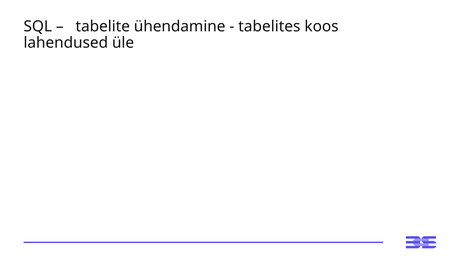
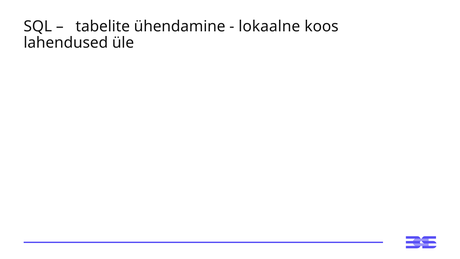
tabelites: tabelites -> lokaalne (269, 26)
